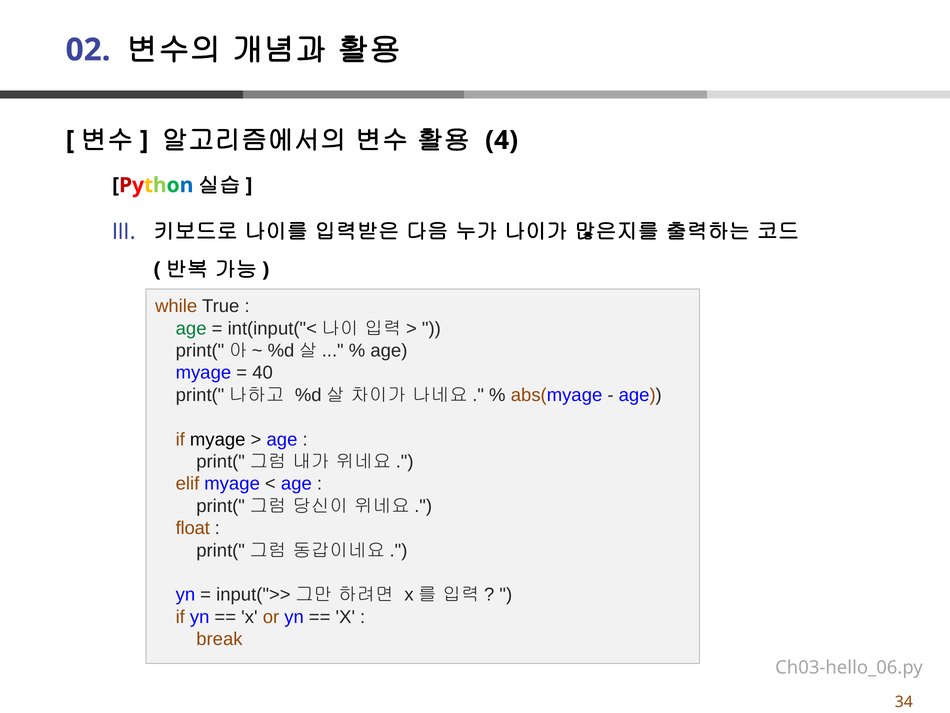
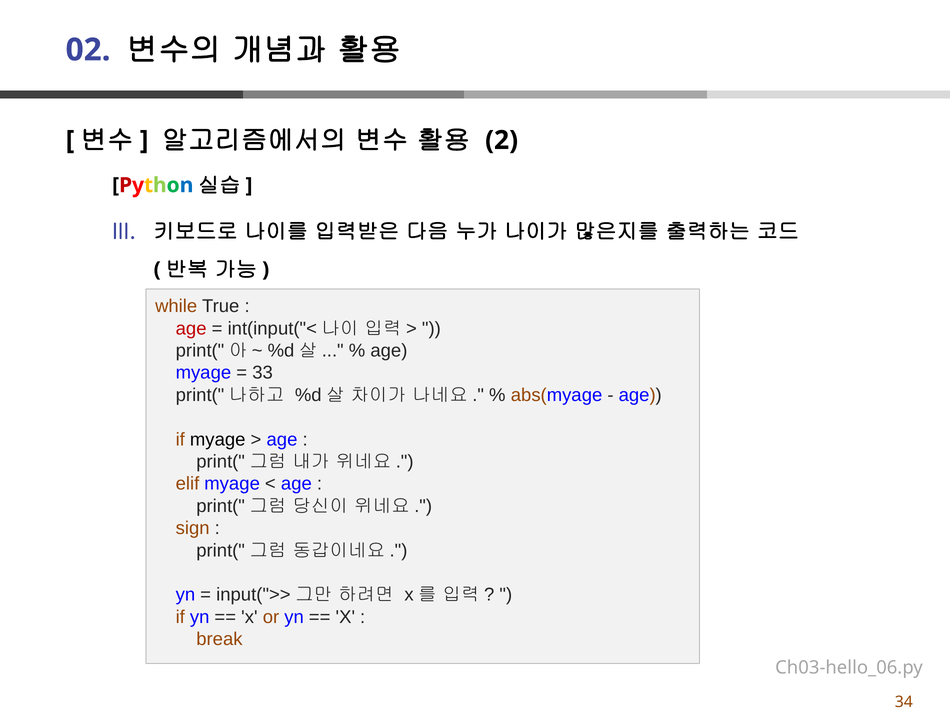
4: 4 -> 2 (502, 140)
age colour: green -> red (191, 328)
40: 40 -> 33 (263, 373)
float: float -> sign (193, 528)
